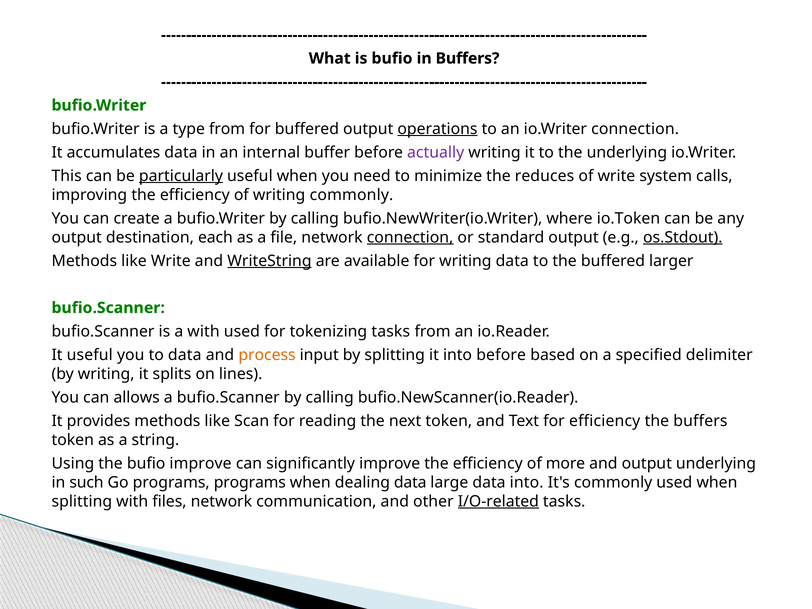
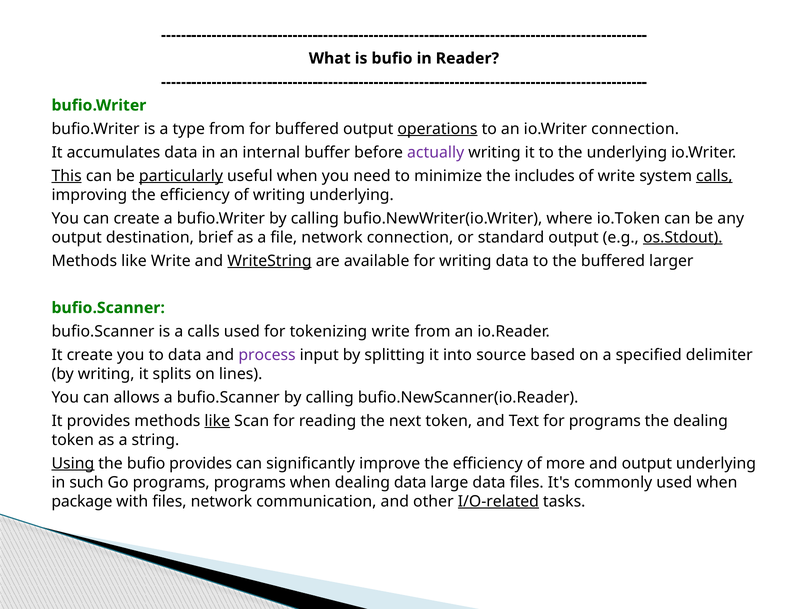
in Buffers: Buffers -> Reader (467, 58)
This underline: none -> present (67, 176)
reduces: reduces -> includes (545, 176)
calls underline: none -> present (714, 176)
writing commonly: commonly -> underlying (352, 195)
each: each -> brief (215, 237)
connection underline: present -> none (410, 237)
a with: with -> calls (204, 331)
tokenizing tasks: tasks -> write (391, 331)
It useful: useful -> create (90, 355)
process colour: orange -> purple (267, 355)
into before: before -> source (501, 355)
like underline: none -> present (217, 421)
for efficiency: efficiency -> programs (605, 421)
the buffers: buffers -> dealing (701, 421)
Using underline: none -> present (73, 463)
bufio improve: improve -> provides (201, 463)
data into: into -> files (527, 482)
splitting: splitting -> package (82, 501)
